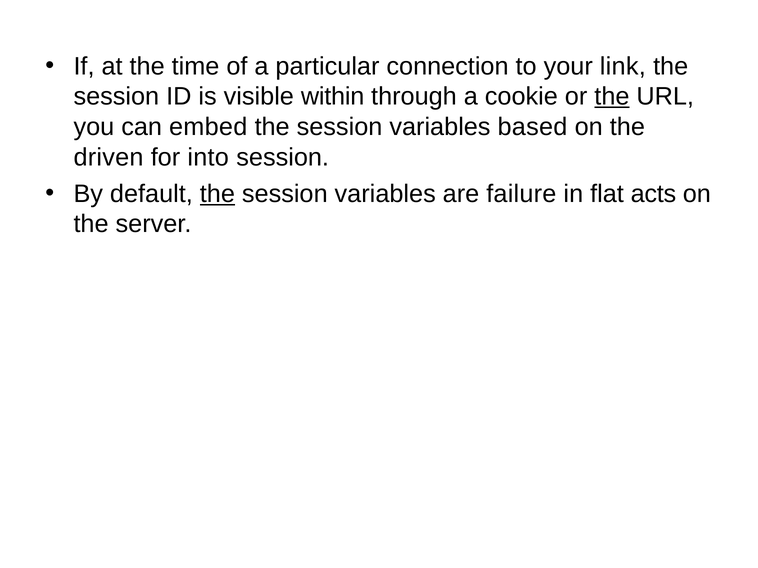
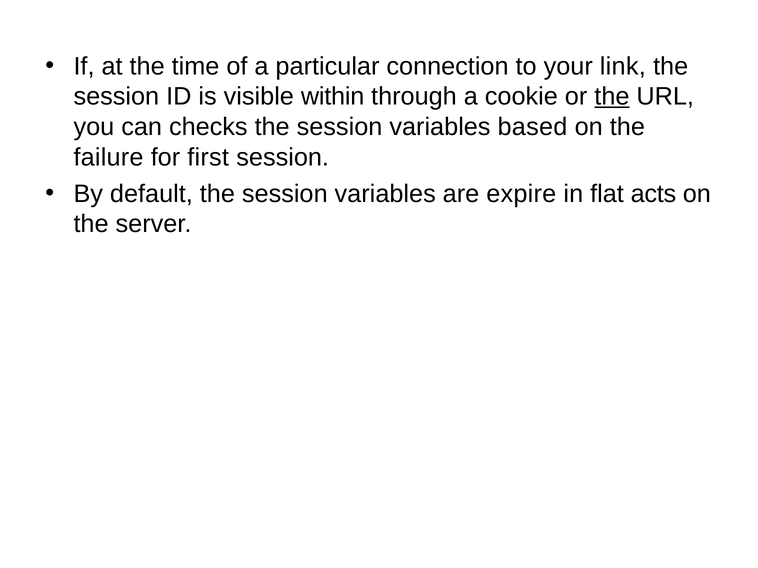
embed: embed -> checks (208, 127)
driven: driven -> failure (109, 157)
into: into -> first (208, 157)
the underline: present -> none (217, 194)
failure: failure -> expire (521, 194)
